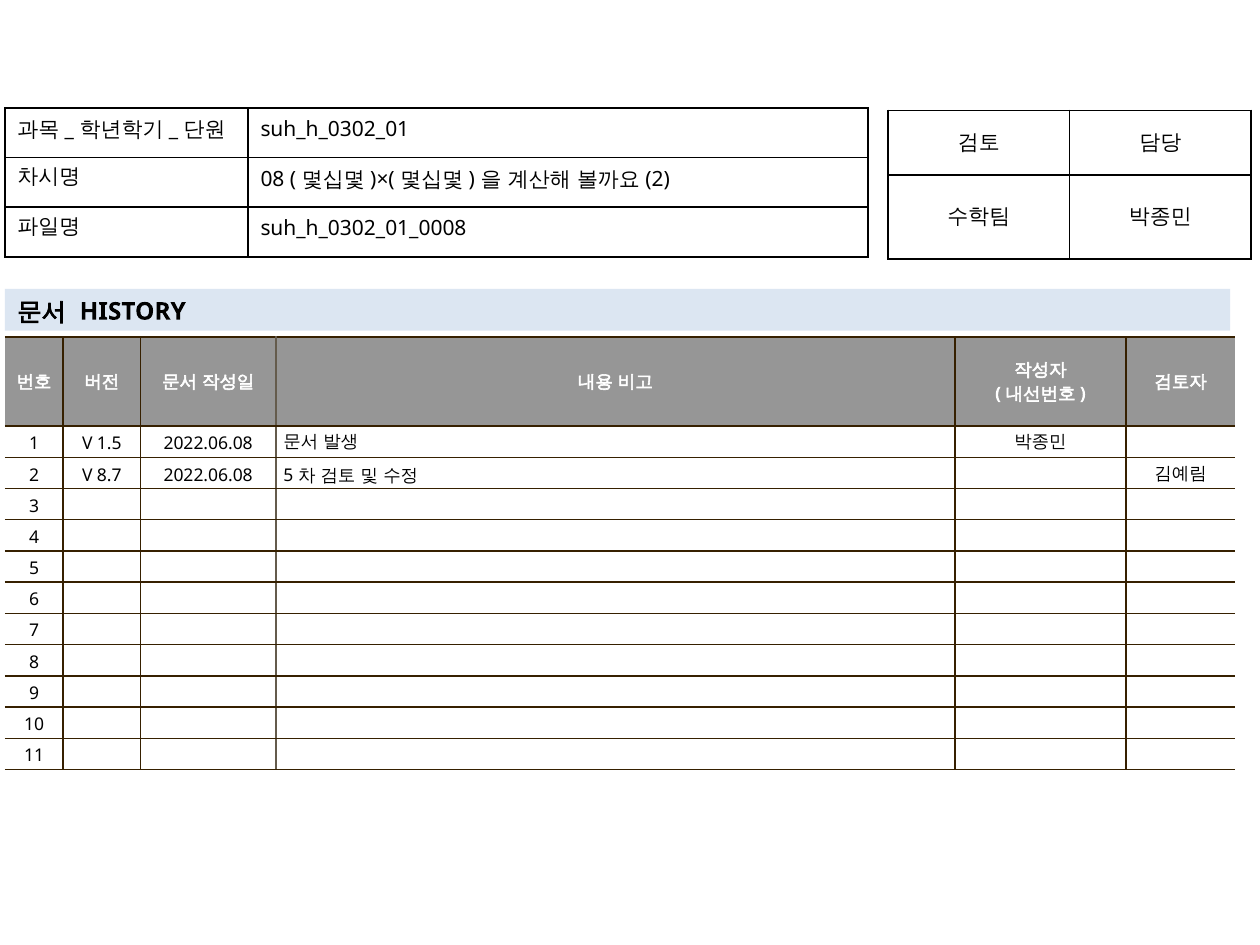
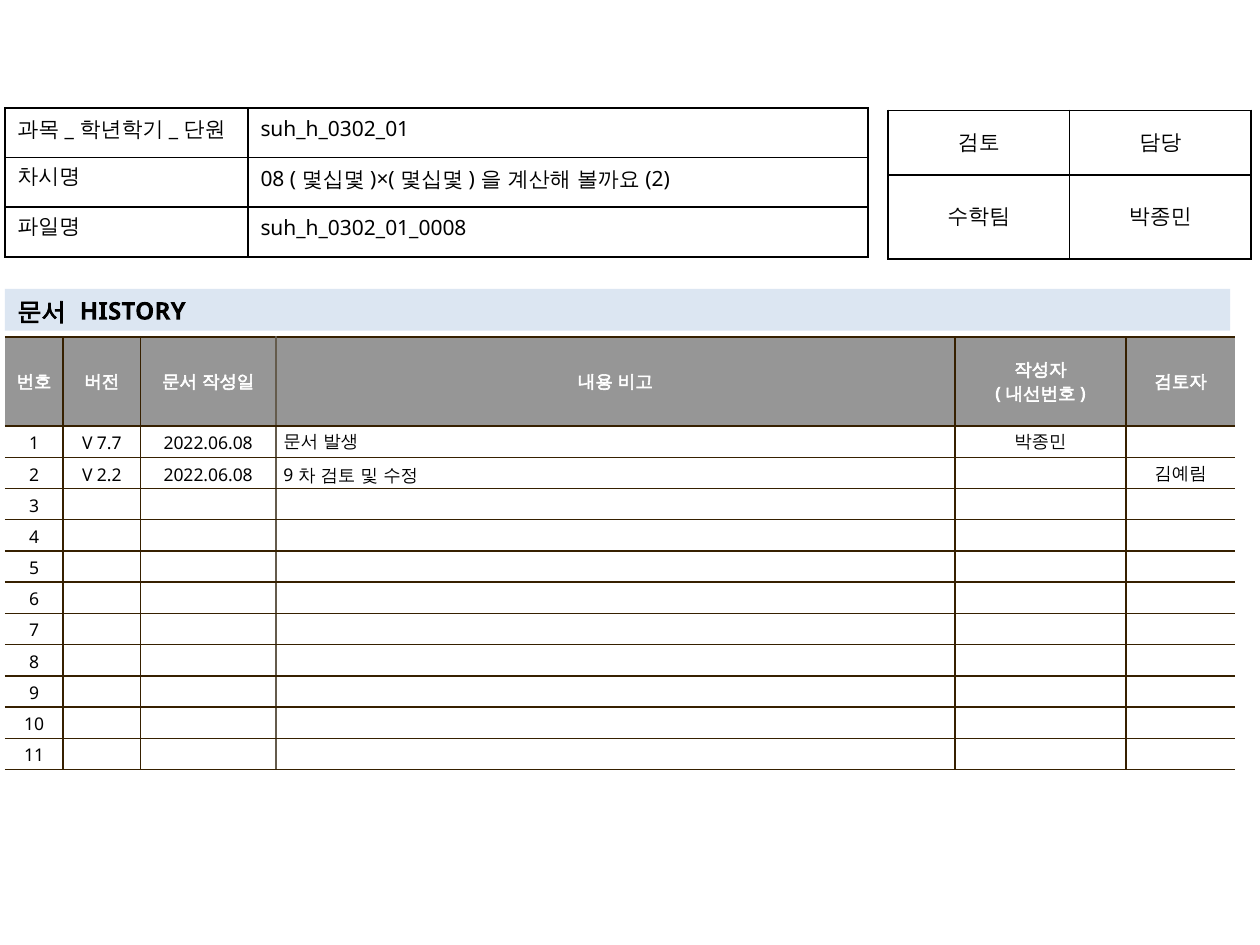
1.5: 1.5 -> 7.7 (109, 444)
8.7: 8.7 -> 2.2 (109, 475)
2022.06.08 5: 5 -> 9 (288, 475)
